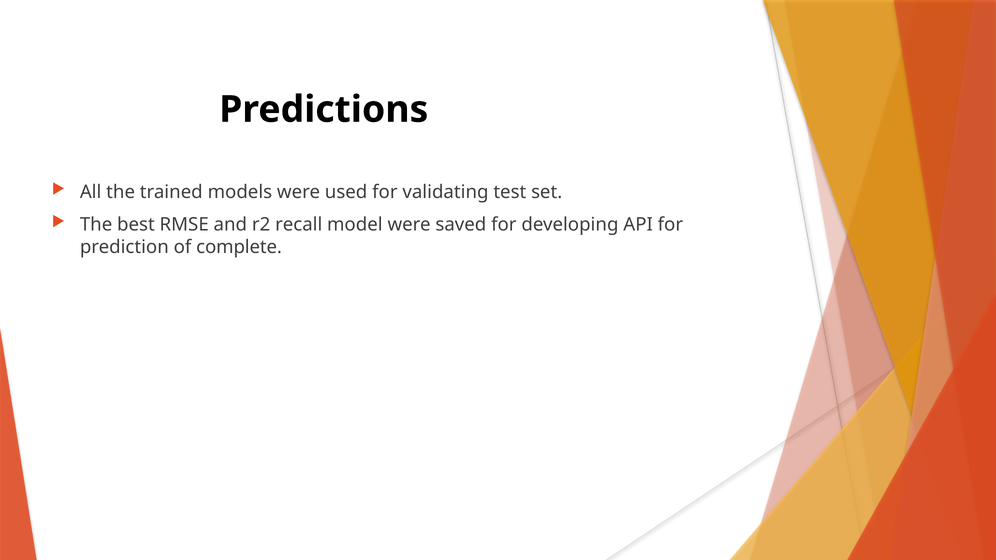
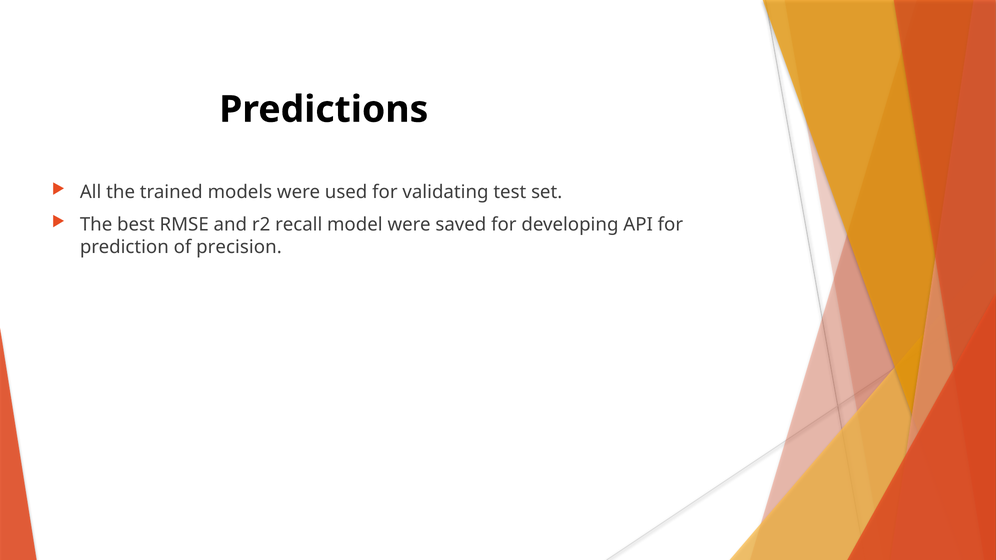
complete: complete -> precision (239, 247)
